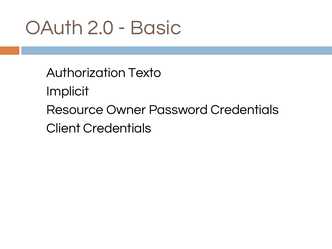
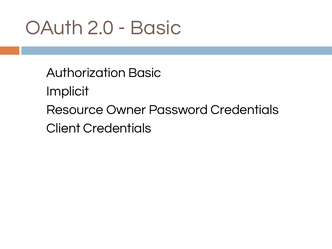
Authorization Texto: Texto -> Basic (145, 73)
